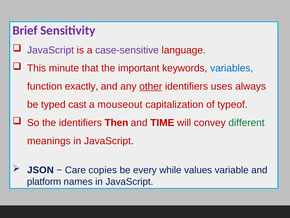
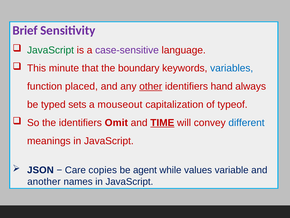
JavaScript colour: purple -> green (51, 50)
important: important -> boundary (139, 68)
exactly: exactly -> placed (81, 86)
uses: uses -> hand (222, 86)
cast: cast -> sets (77, 104)
Then: Then -> Omit (116, 122)
TIME underline: none -> present (162, 122)
different colour: green -> blue (247, 122)
every: every -> agent (145, 170)
platform: platform -> another (44, 181)
